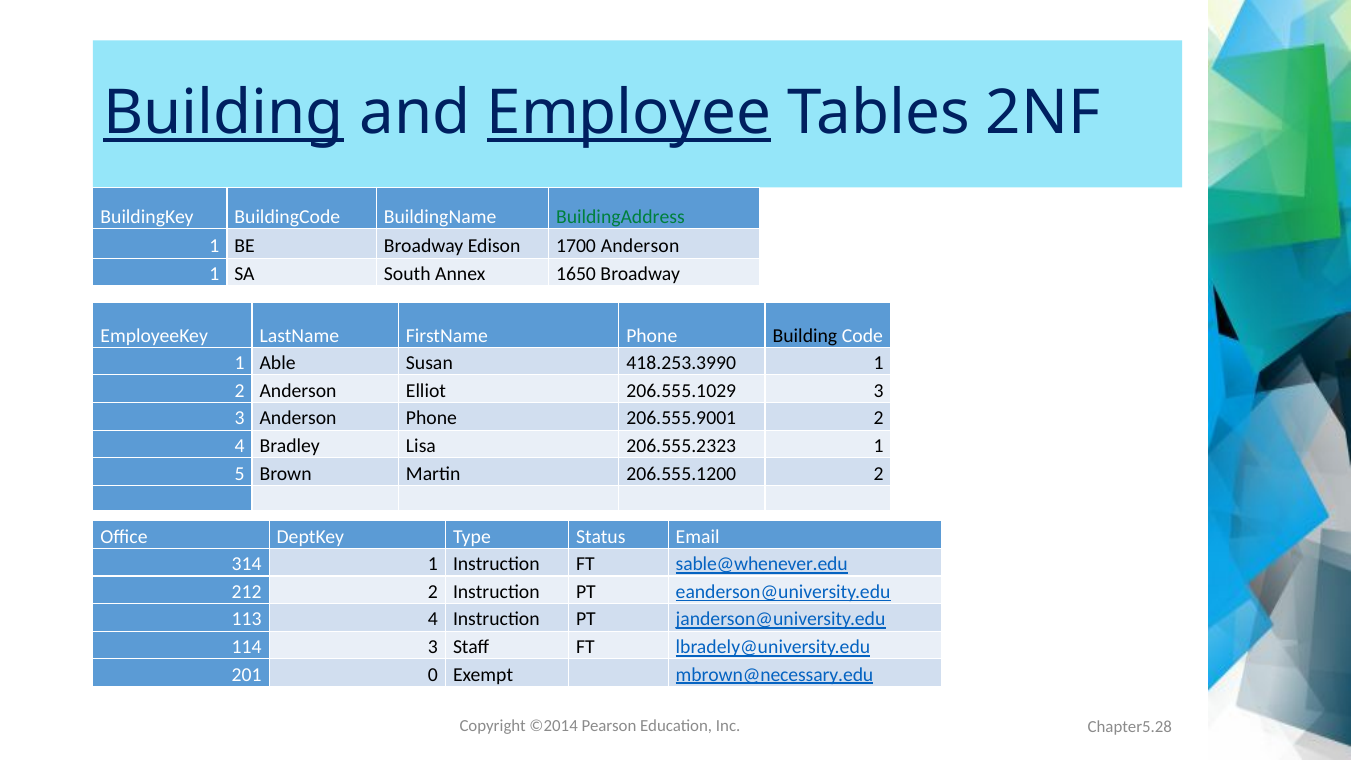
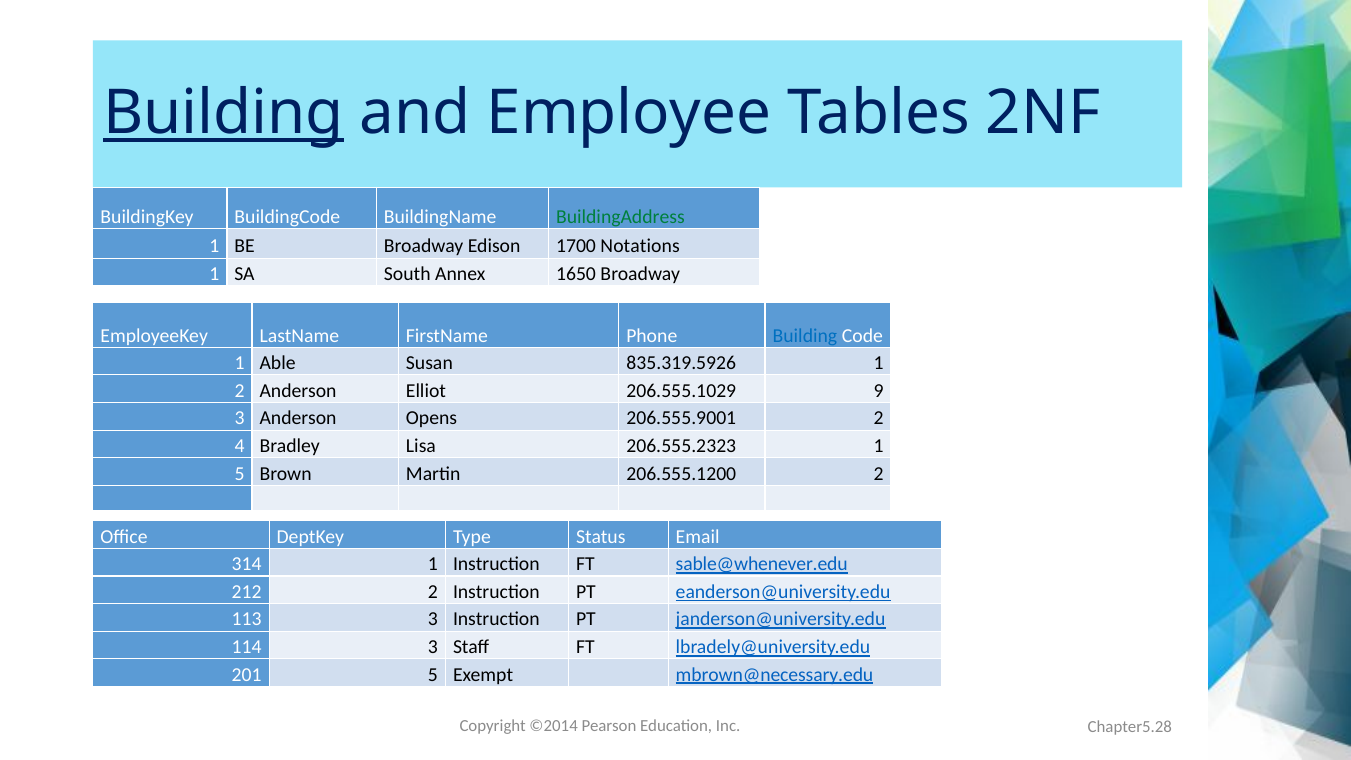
Employee underline: present -> none (629, 114)
1700 Anderson: Anderson -> Notations (640, 246)
Building colour: black -> blue (805, 336)
418.253.3990: 418.253.3990 -> 835.319.5926 (681, 363)
206.555.1029 3: 3 -> 9 (878, 391)
Anderson Phone: Phone -> Opens (432, 418)
113 4: 4 -> 3 (433, 619)
201 0: 0 -> 5 (433, 675)
